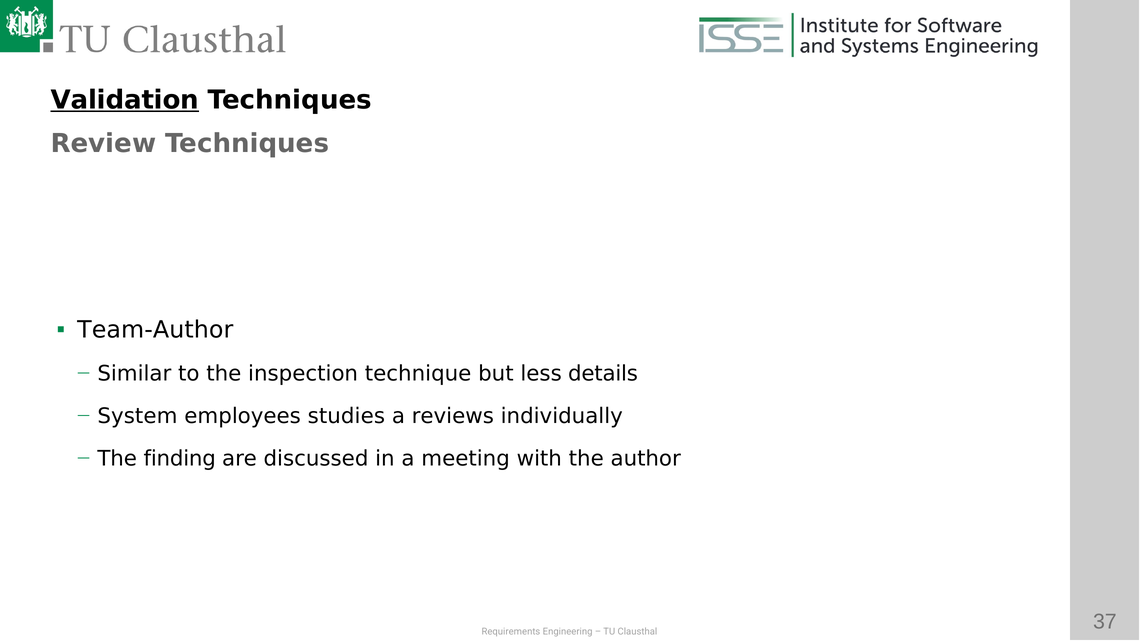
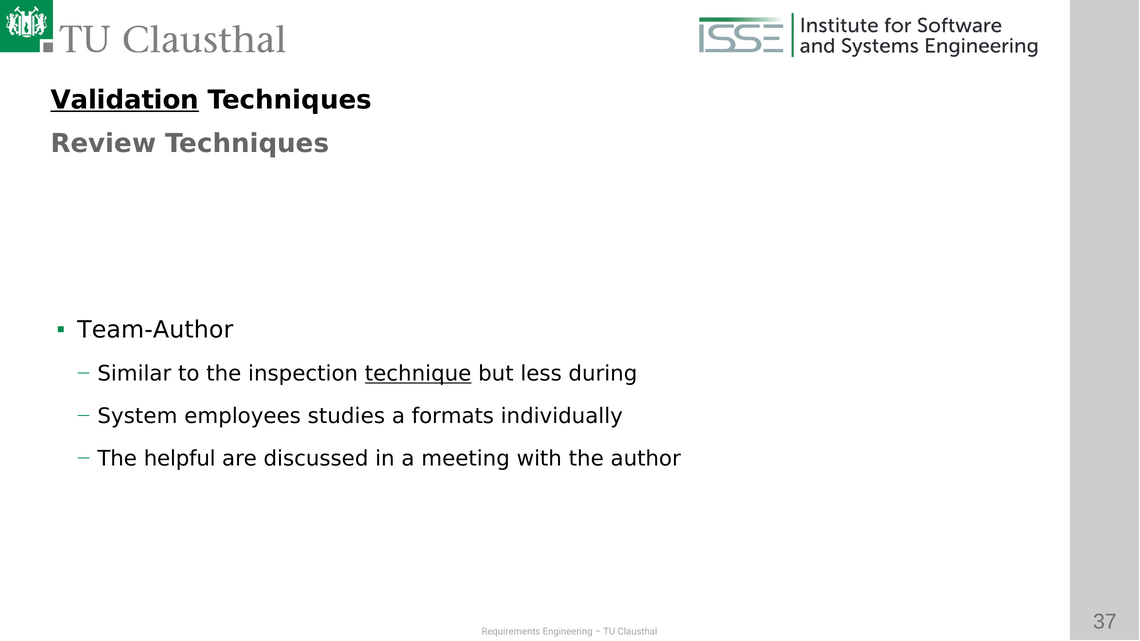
technique underline: none -> present (418, 374)
details: details -> during (603, 374)
reviews: reviews -> formats (453, 416)
finding: finding -> helpful (180, 459)
